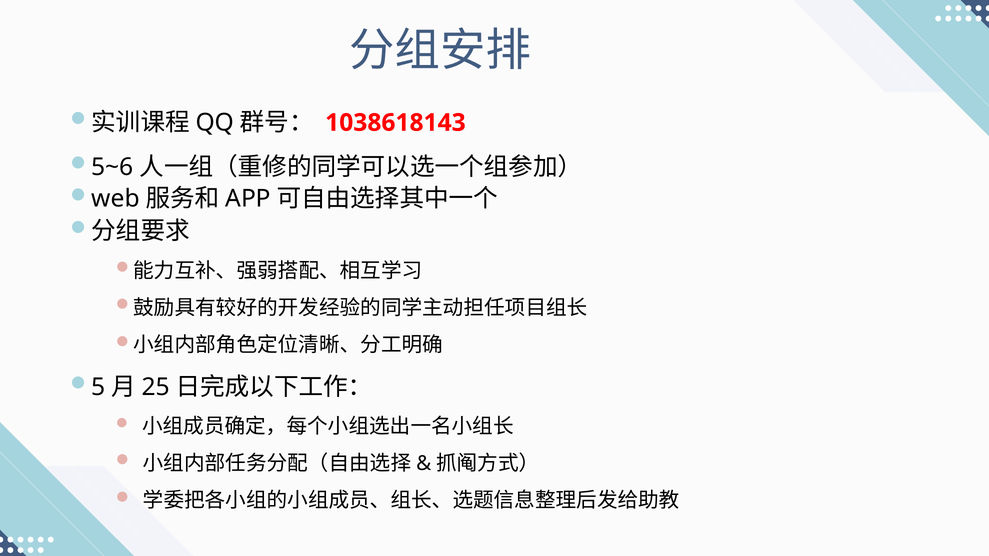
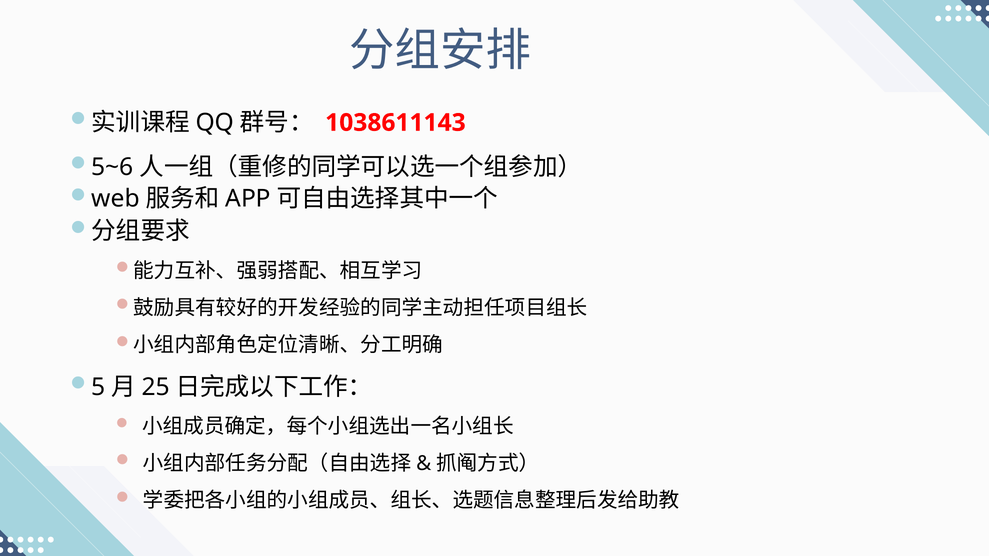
1038618143: 1038618143 -> 1038611143 (395, 123)
